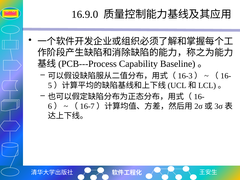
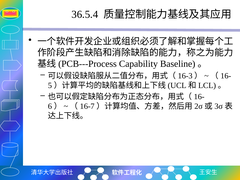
16.9.0: 16.9.0 -> 36.5.4 (85, 14)
